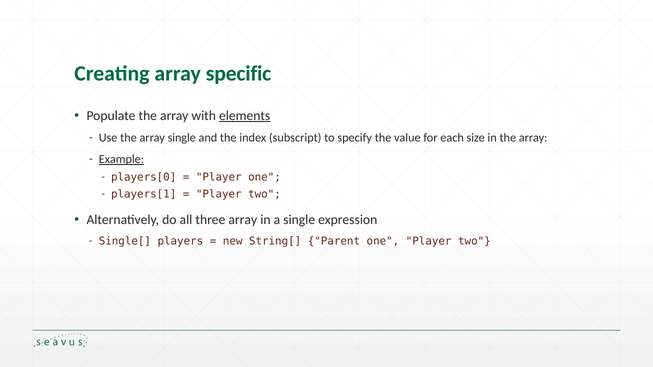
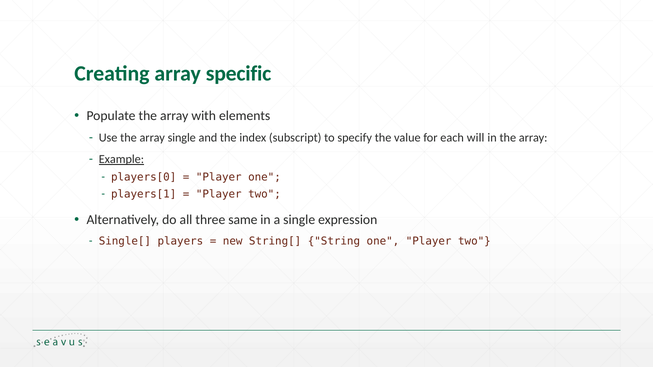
elements underline: present -> none (245, 116)
size: size -> will (476, 138)
three array: array -> same (243, 220)
Parent: Parent -> String (334, 241)
